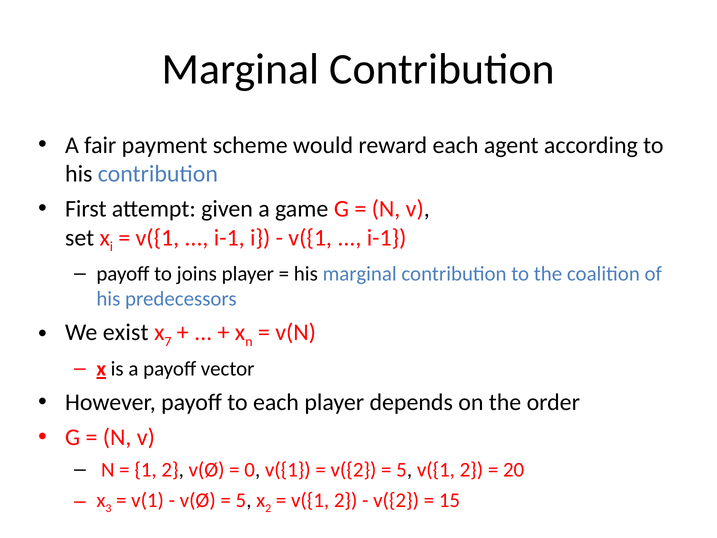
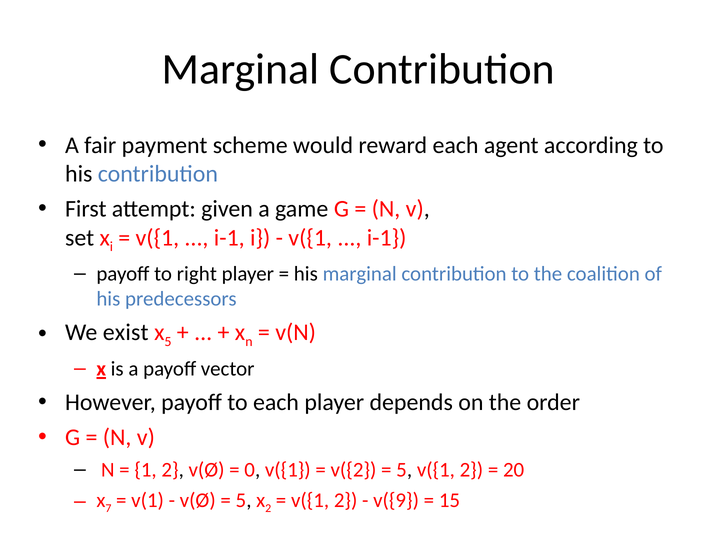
joins: joins -> right (197, 274)
x 7: 7 -> 5 (168, 342)
3: 3 -> 7 (108, 508)
v({2: v({2 -> v({9 (396, 500)
